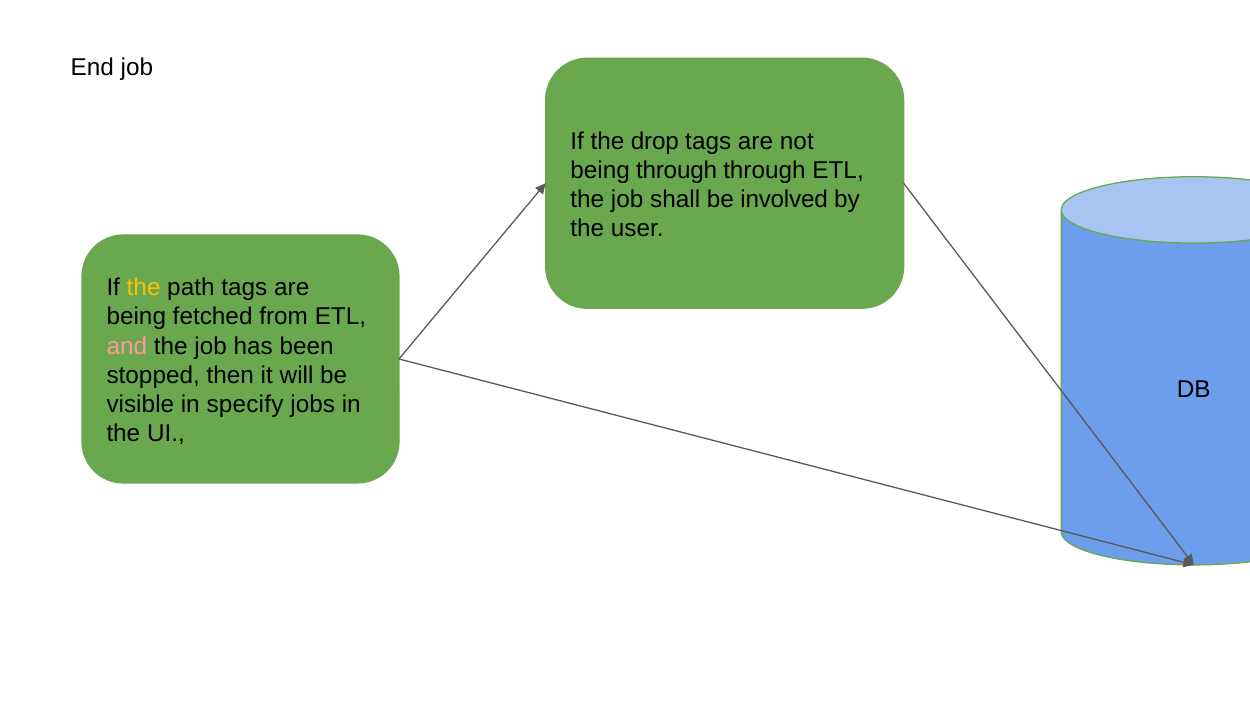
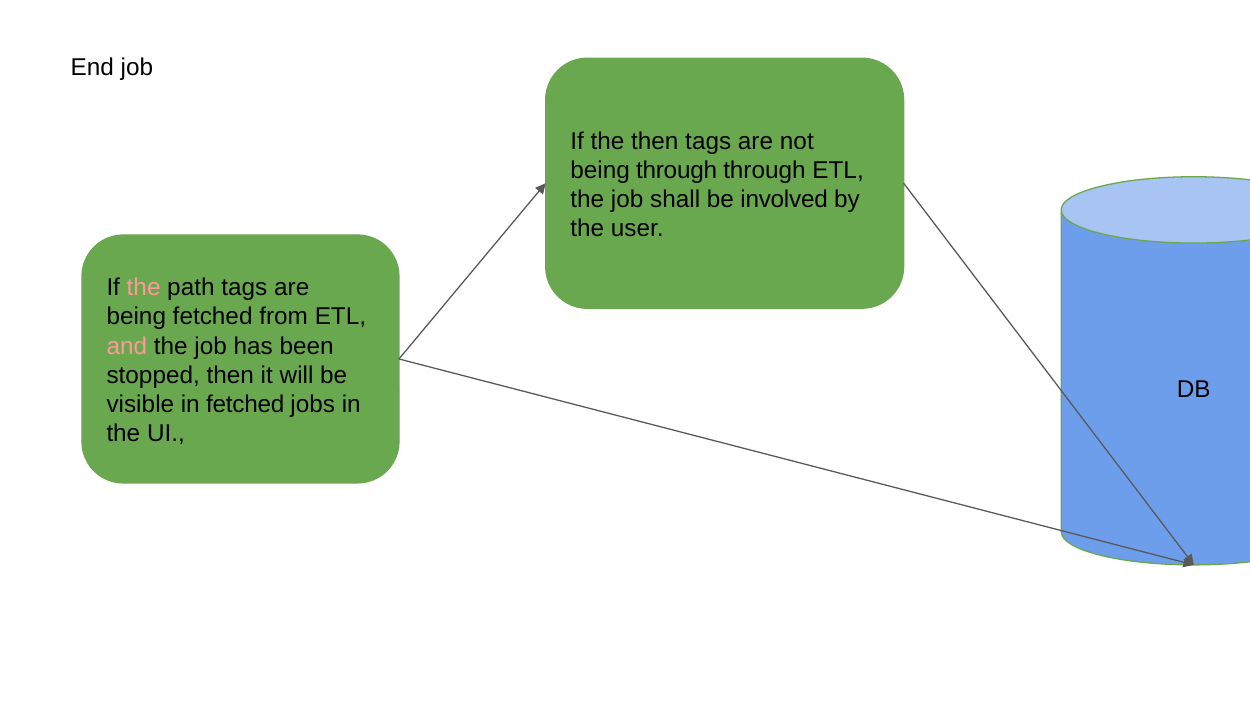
the drop: drop -> then (655, 141)
the colour: yellow -> pink (144, 288)
in specify: specify -> fetched (245, 404)
